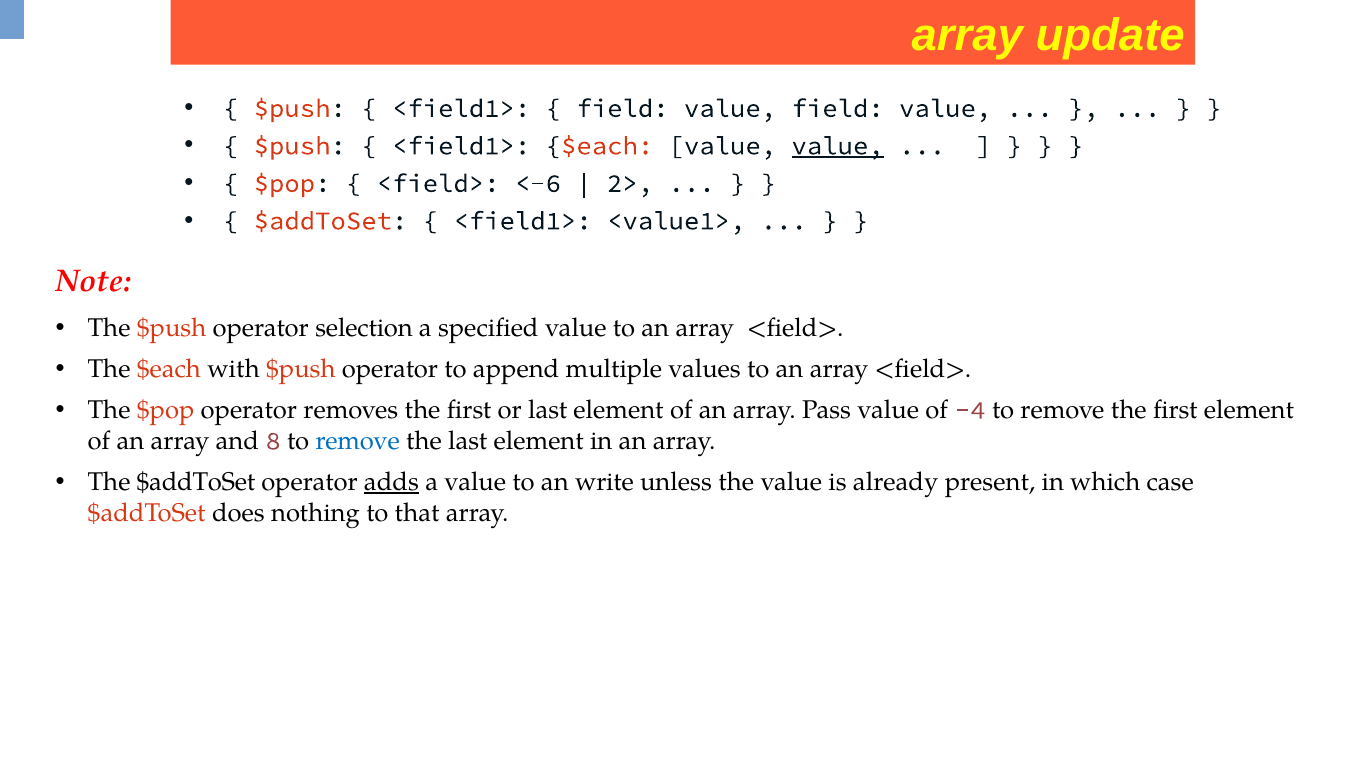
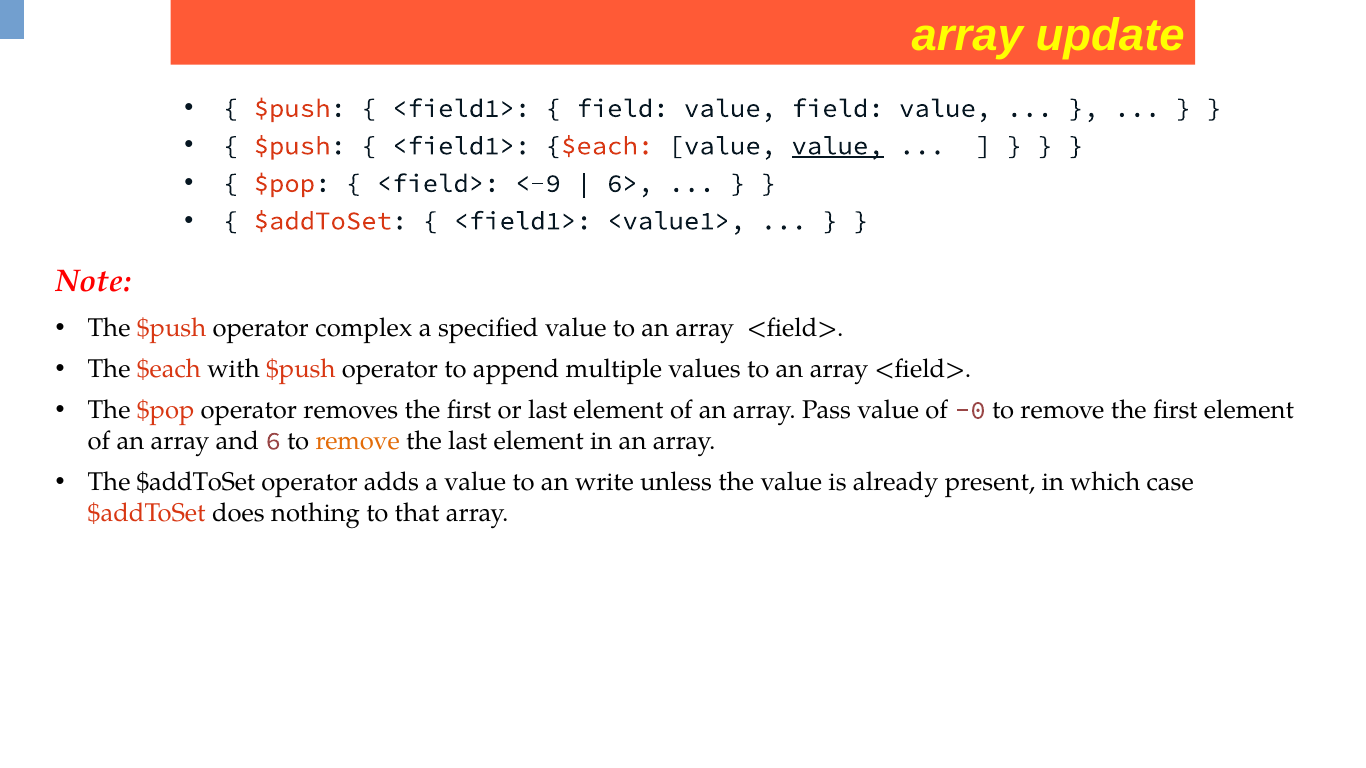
<-6: <-6 -> <-9 (538, 183)
2>: 2> -> 6> (630, 183)
selection: selection -> complex (364, 328)
-4: -4 -> -0 (970, 410)
8: 8 -> 6 (273, 441)
remove colour: blue -> orange (358, 441)
adds underline: present -> none (391, 482)
